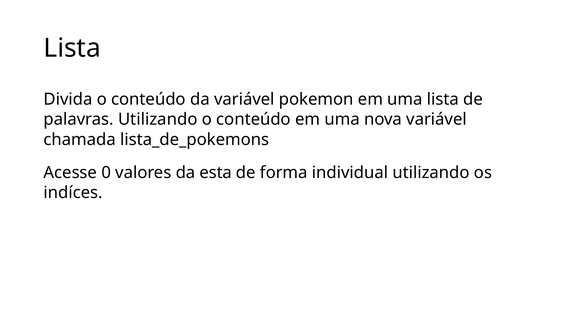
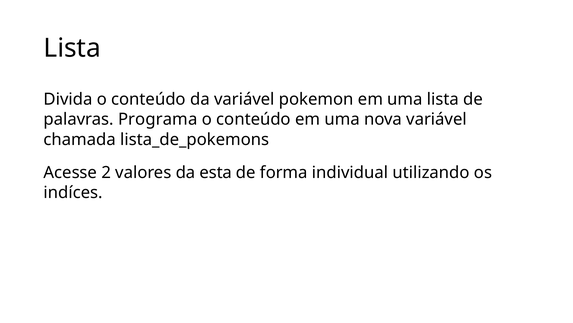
palavras Utilizando: Utilizando -> Programa (158, 119)
0: 0 -> 2 (106, 172)
